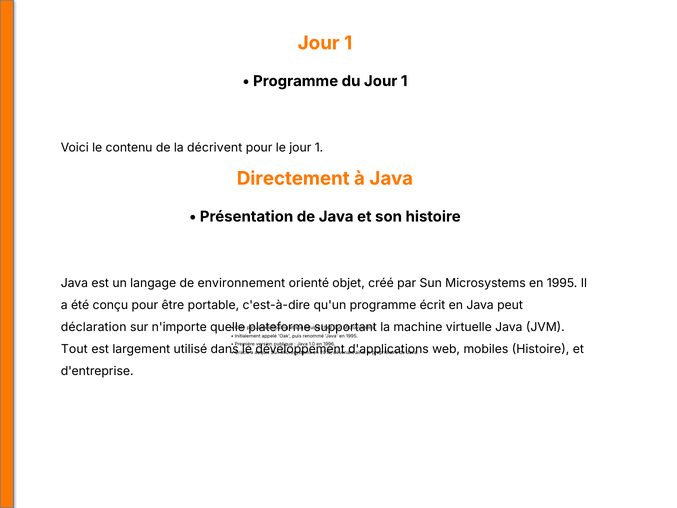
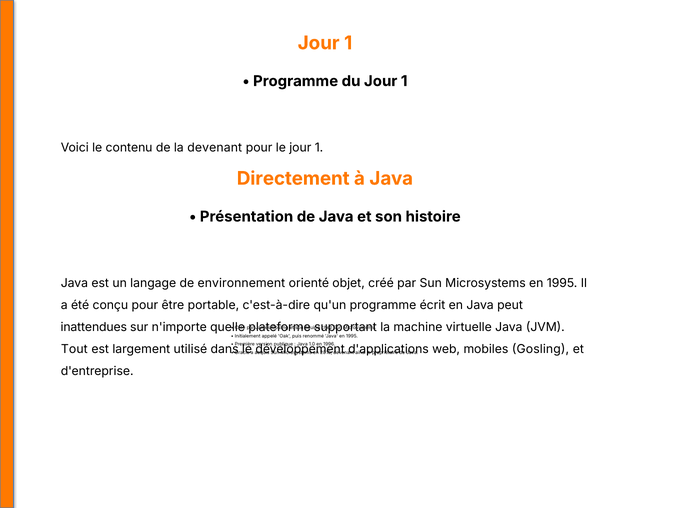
la décrivent: décrivent -> devenant (215, 147)
déclaration: déclaration -> inattendues (94, 327)
mobiles Histoire: Histoire -> Gosling (541, 349)
